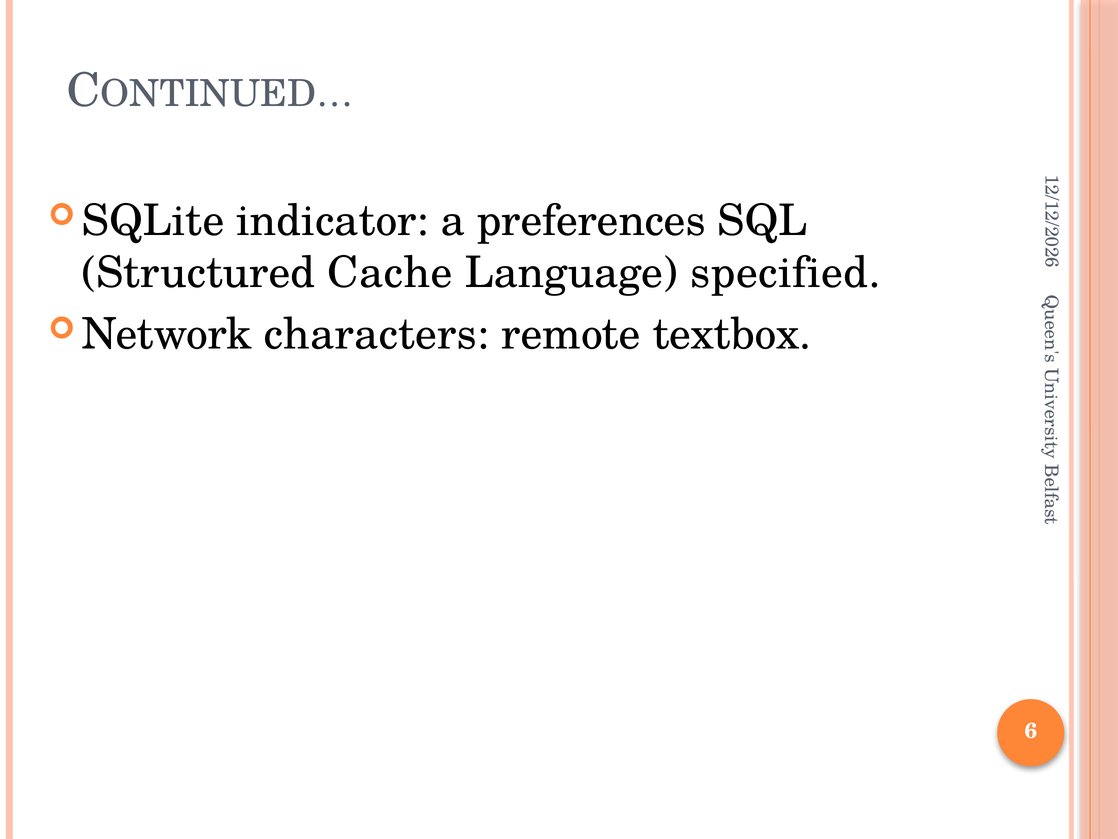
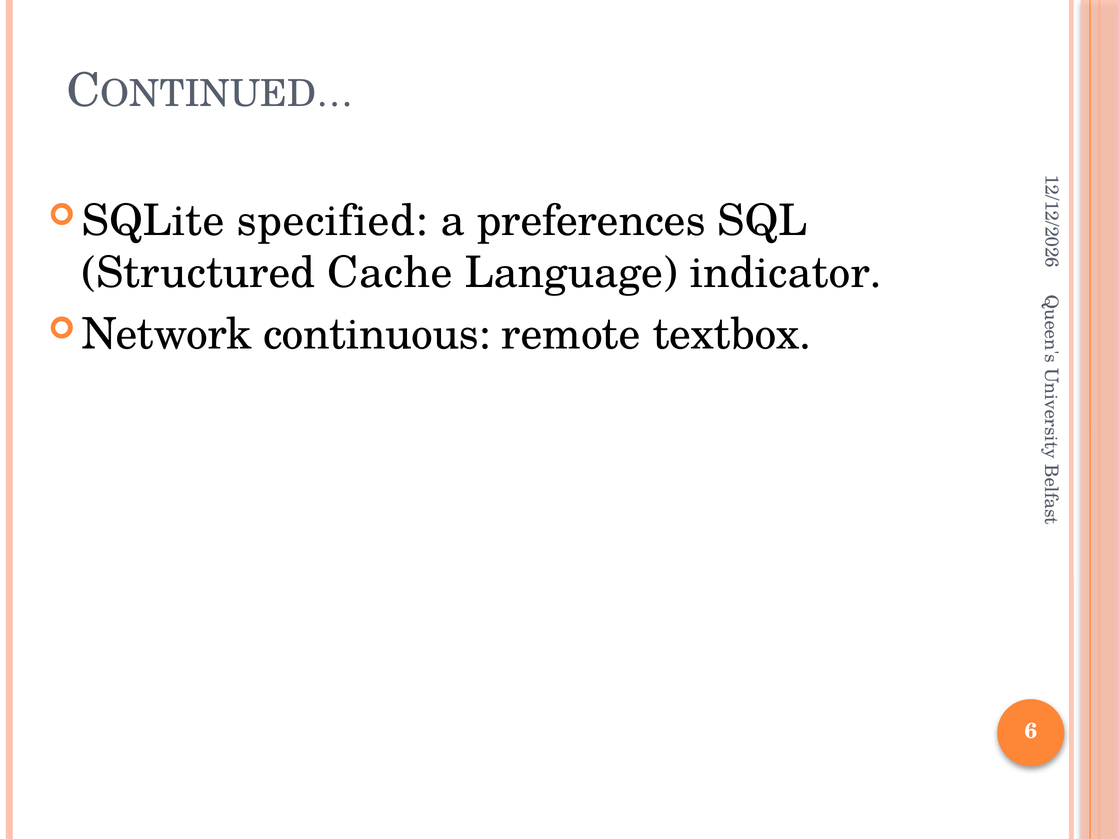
indicator: indicator -> specified (332, 221)
specified: specified -> indicator (786, 273)
characters: characters -> continuous (377, 334)
